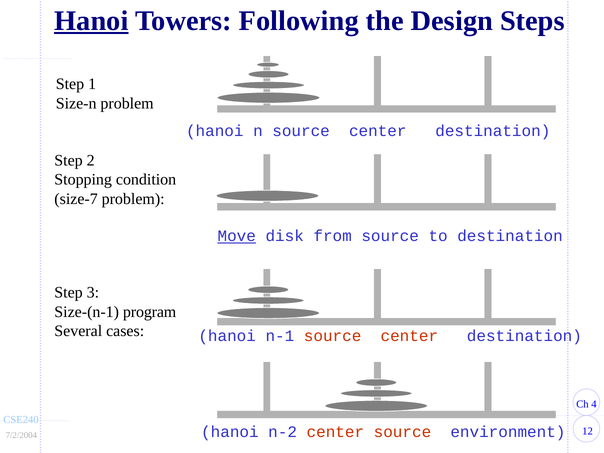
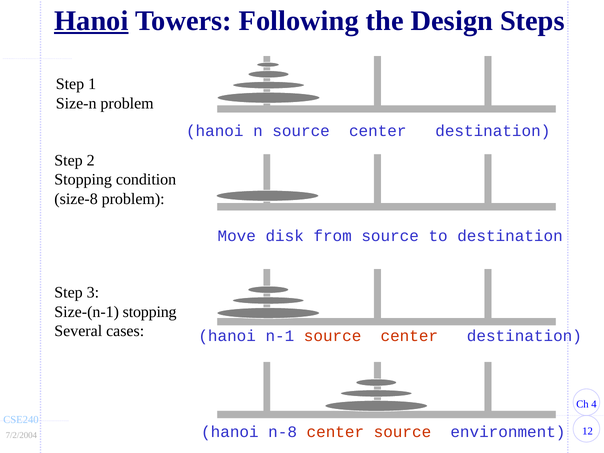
size-7: size-7 -> size-8 (76, 199)
Move underline: present -> none (237, 236)
Size-(n-1 program: program -> stopping (150, 312)
n-2: n-2 -> n-8 (283, 432)
